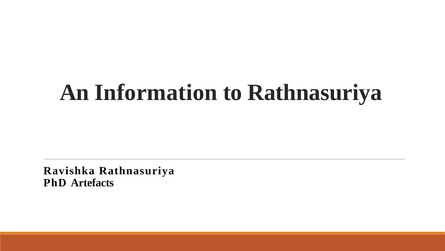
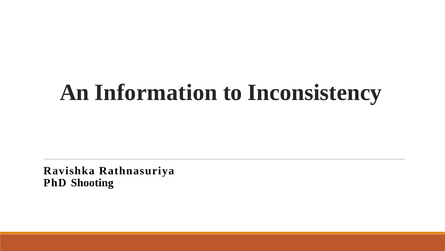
to Rathnasuriya: Rathnasuriya -> Inconsistency (315, 92)
Artefacts: Artefacts -> Shooting (92, 182)
